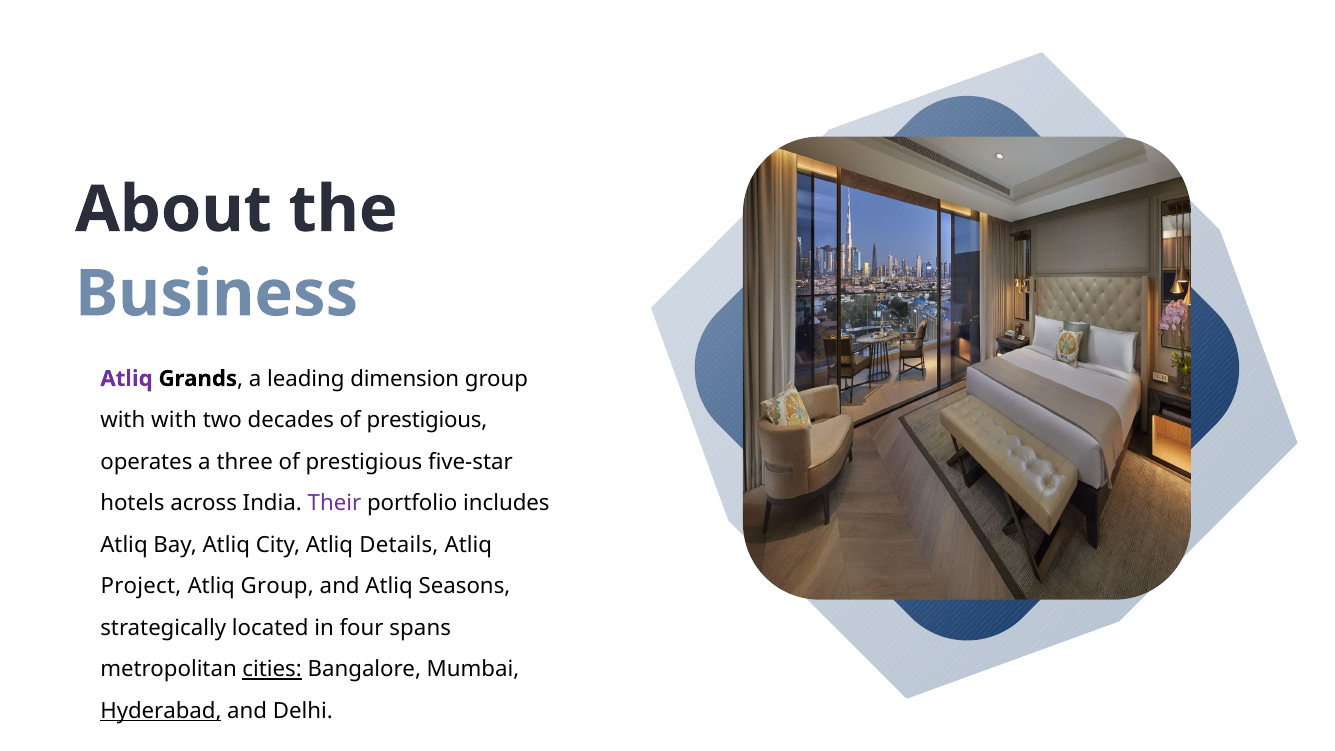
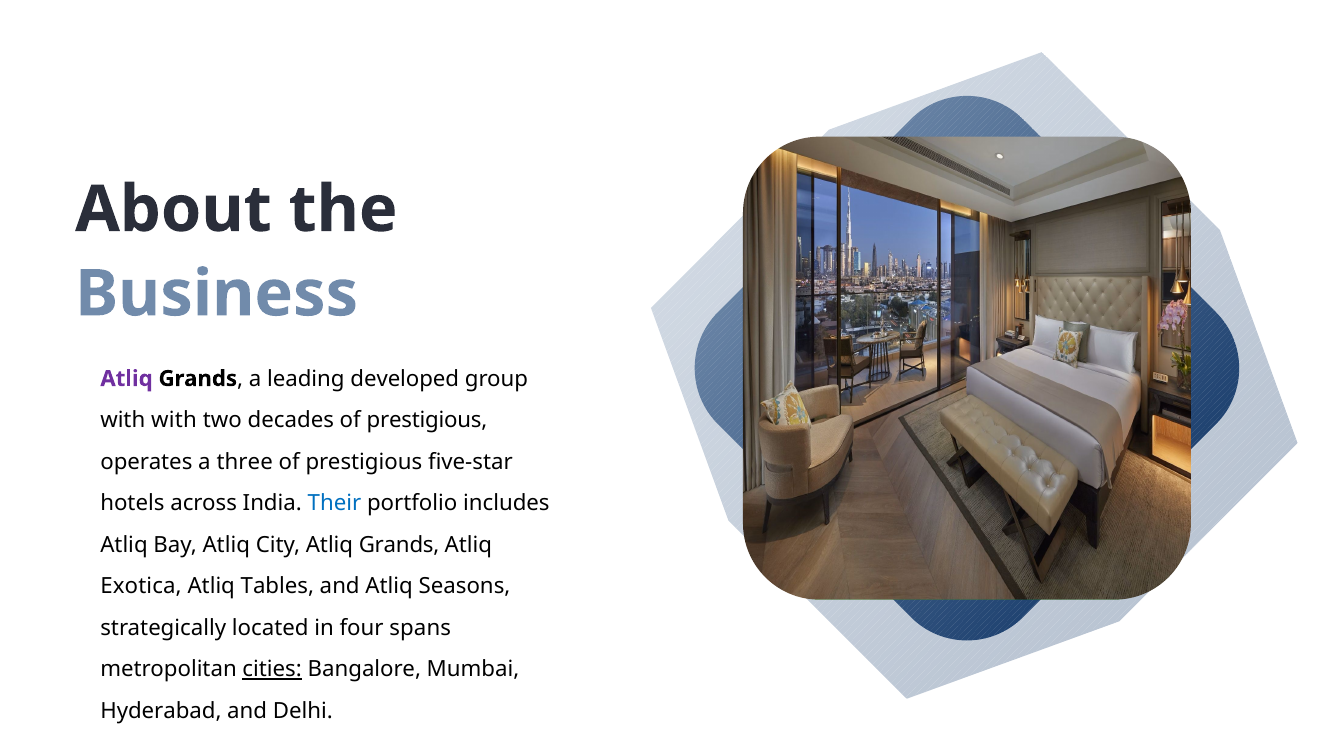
dimension: dimension -> developed (405, 379)
Their colour: purple -> blue (334, 503)
City Atliq Details: Details -> Grands (399, 545)
Project: Project -> Exotica (141, 586)
Atliq Group: Group -> Tables (277, 586)
Hyderabad underline: present -> none (161, 711)
